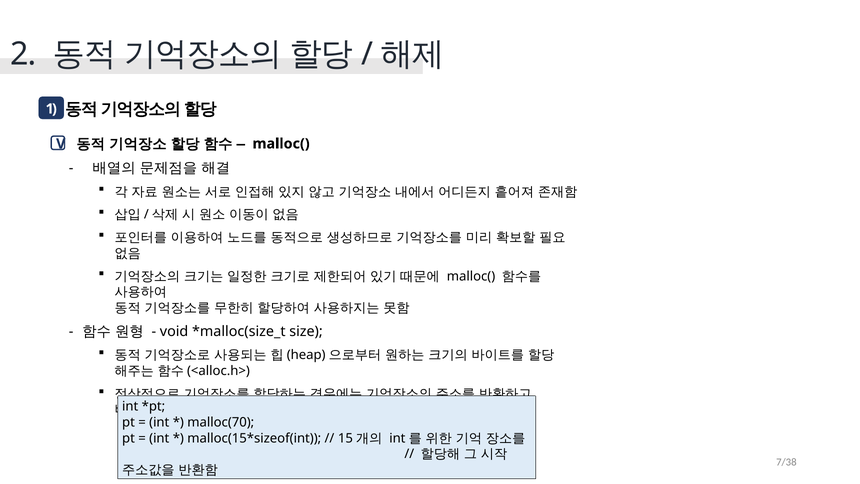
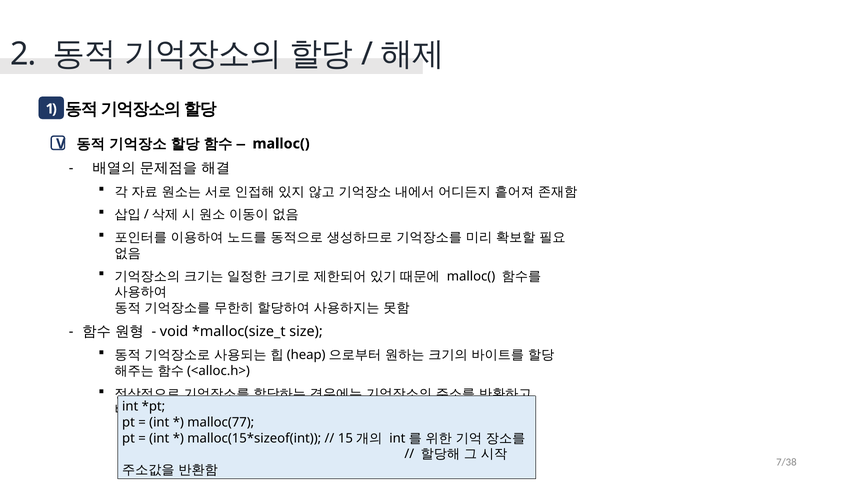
malloc(70: malloc(70 -> malloc(77 (221, 422)
